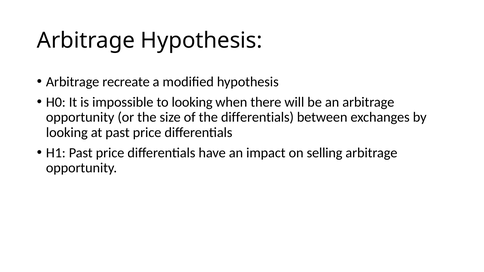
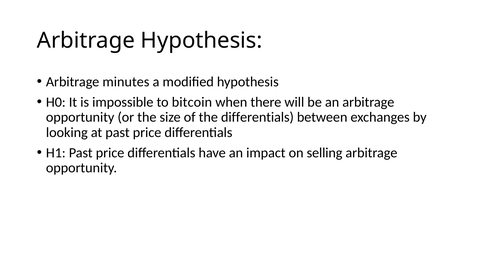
recreate: recreate -> minutes (126, 82)
to looking: looking -> bitcoin (192, 102)
